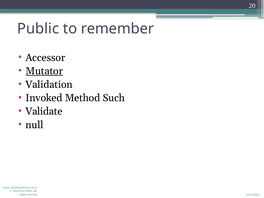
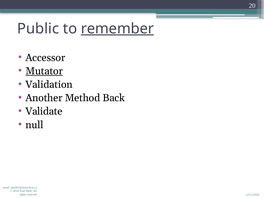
remember underline: none -> present (117, 29)
Invoked: Invoked -> Another (44, 98)
Such: Such -> Back (114, 98)
